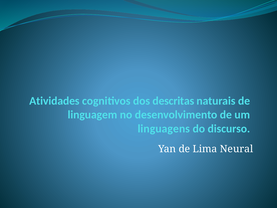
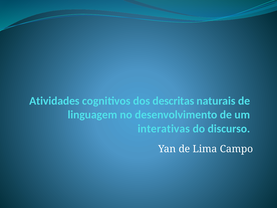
linguagens: linguagens -> interativas (164, 128)
Neural: Neural -> Campo (236, 149)
